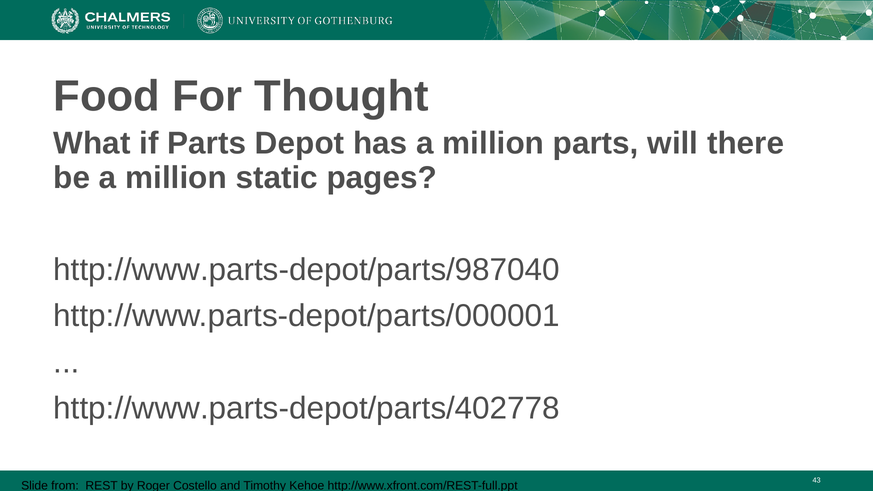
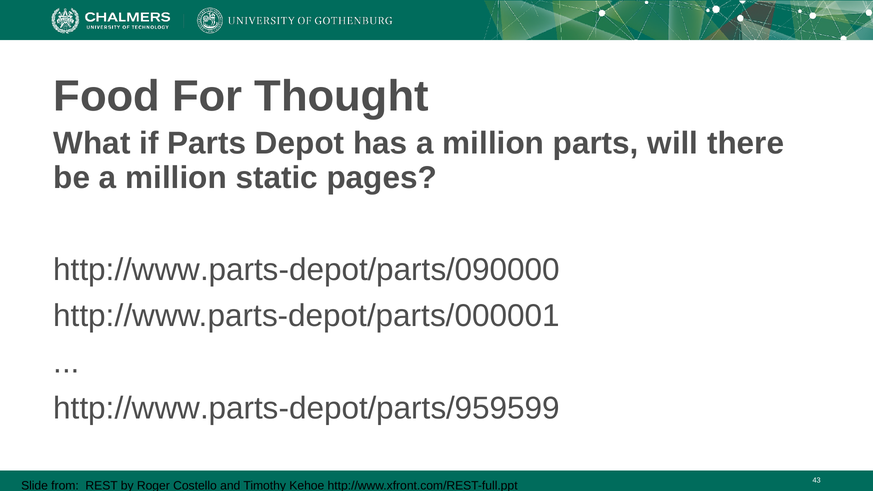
http://www.parts-depot/parts/987040: http://www.parts-depot/parts/987040 -> http://www.parts-depot/parts/090000 (307, 270)
http://www.parts-depot/parts/402778: http://www.parts-depot/parts/402778 -> http://www.parts-depot/parts/959599 (307, 408)
